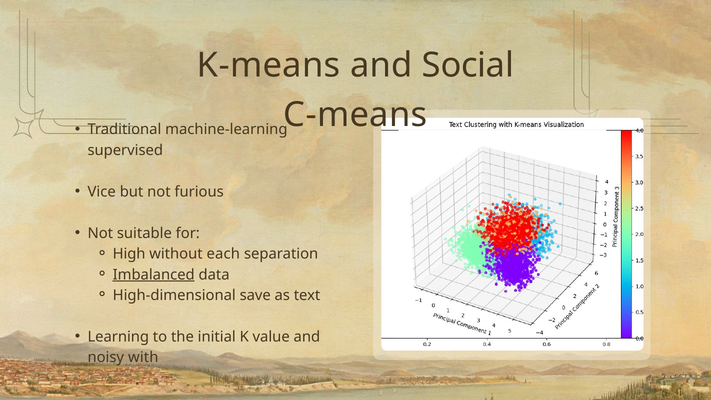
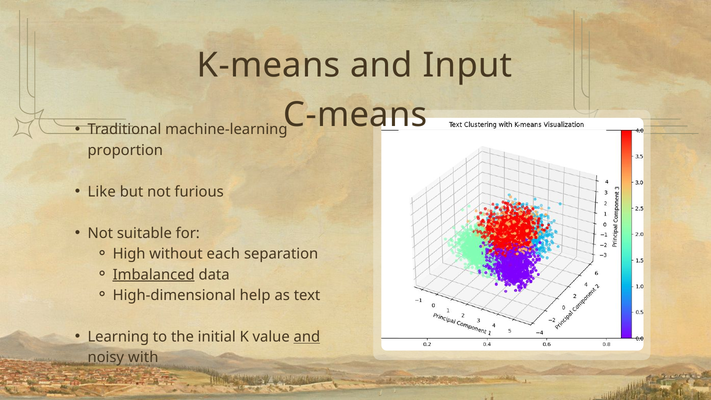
Social: Social -> Input (468, 66)
supervised: supervised -> proportion (125, 150)
Vice: Vice -> Like (102, 192)
save: save -> help (255, 295)
and underline: none -> present (307, 337)
